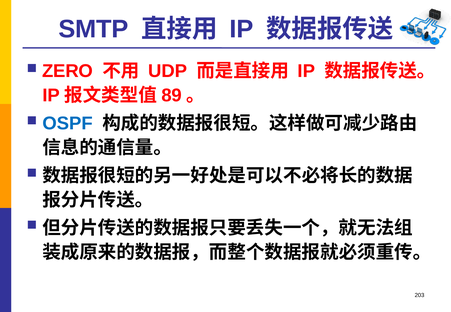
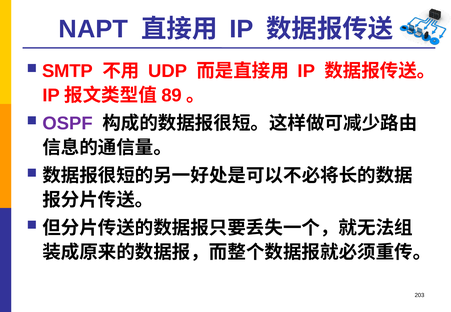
SMTP: SMTP -> NAPT (93, 29)
ZERO: ZERO -> SMTP (68, 71)
OSPF colour: blue -> purple (67, 123)
